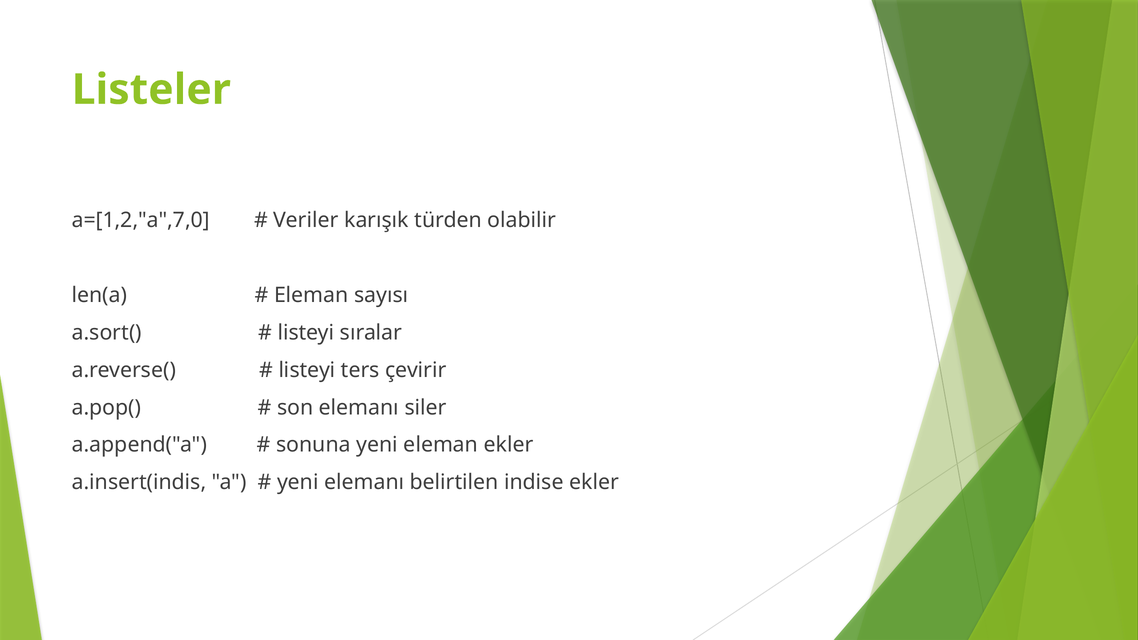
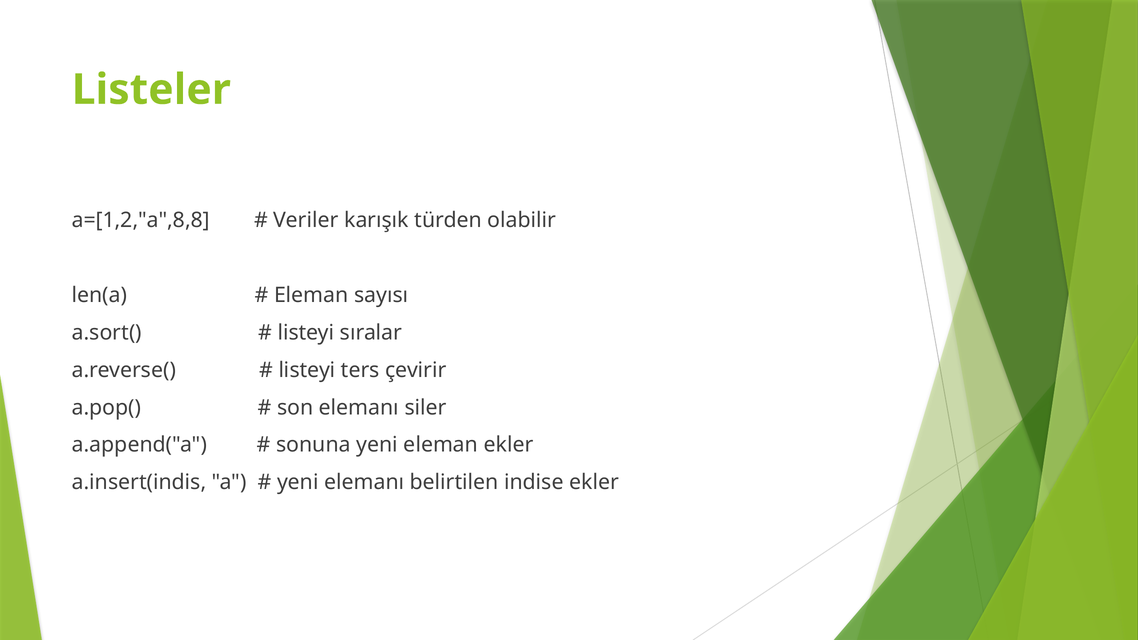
a=[1,2,"a",7,0: a=[1,2,"a",7,0 -> a=[1,2,"a",8,8 (141, 220)
